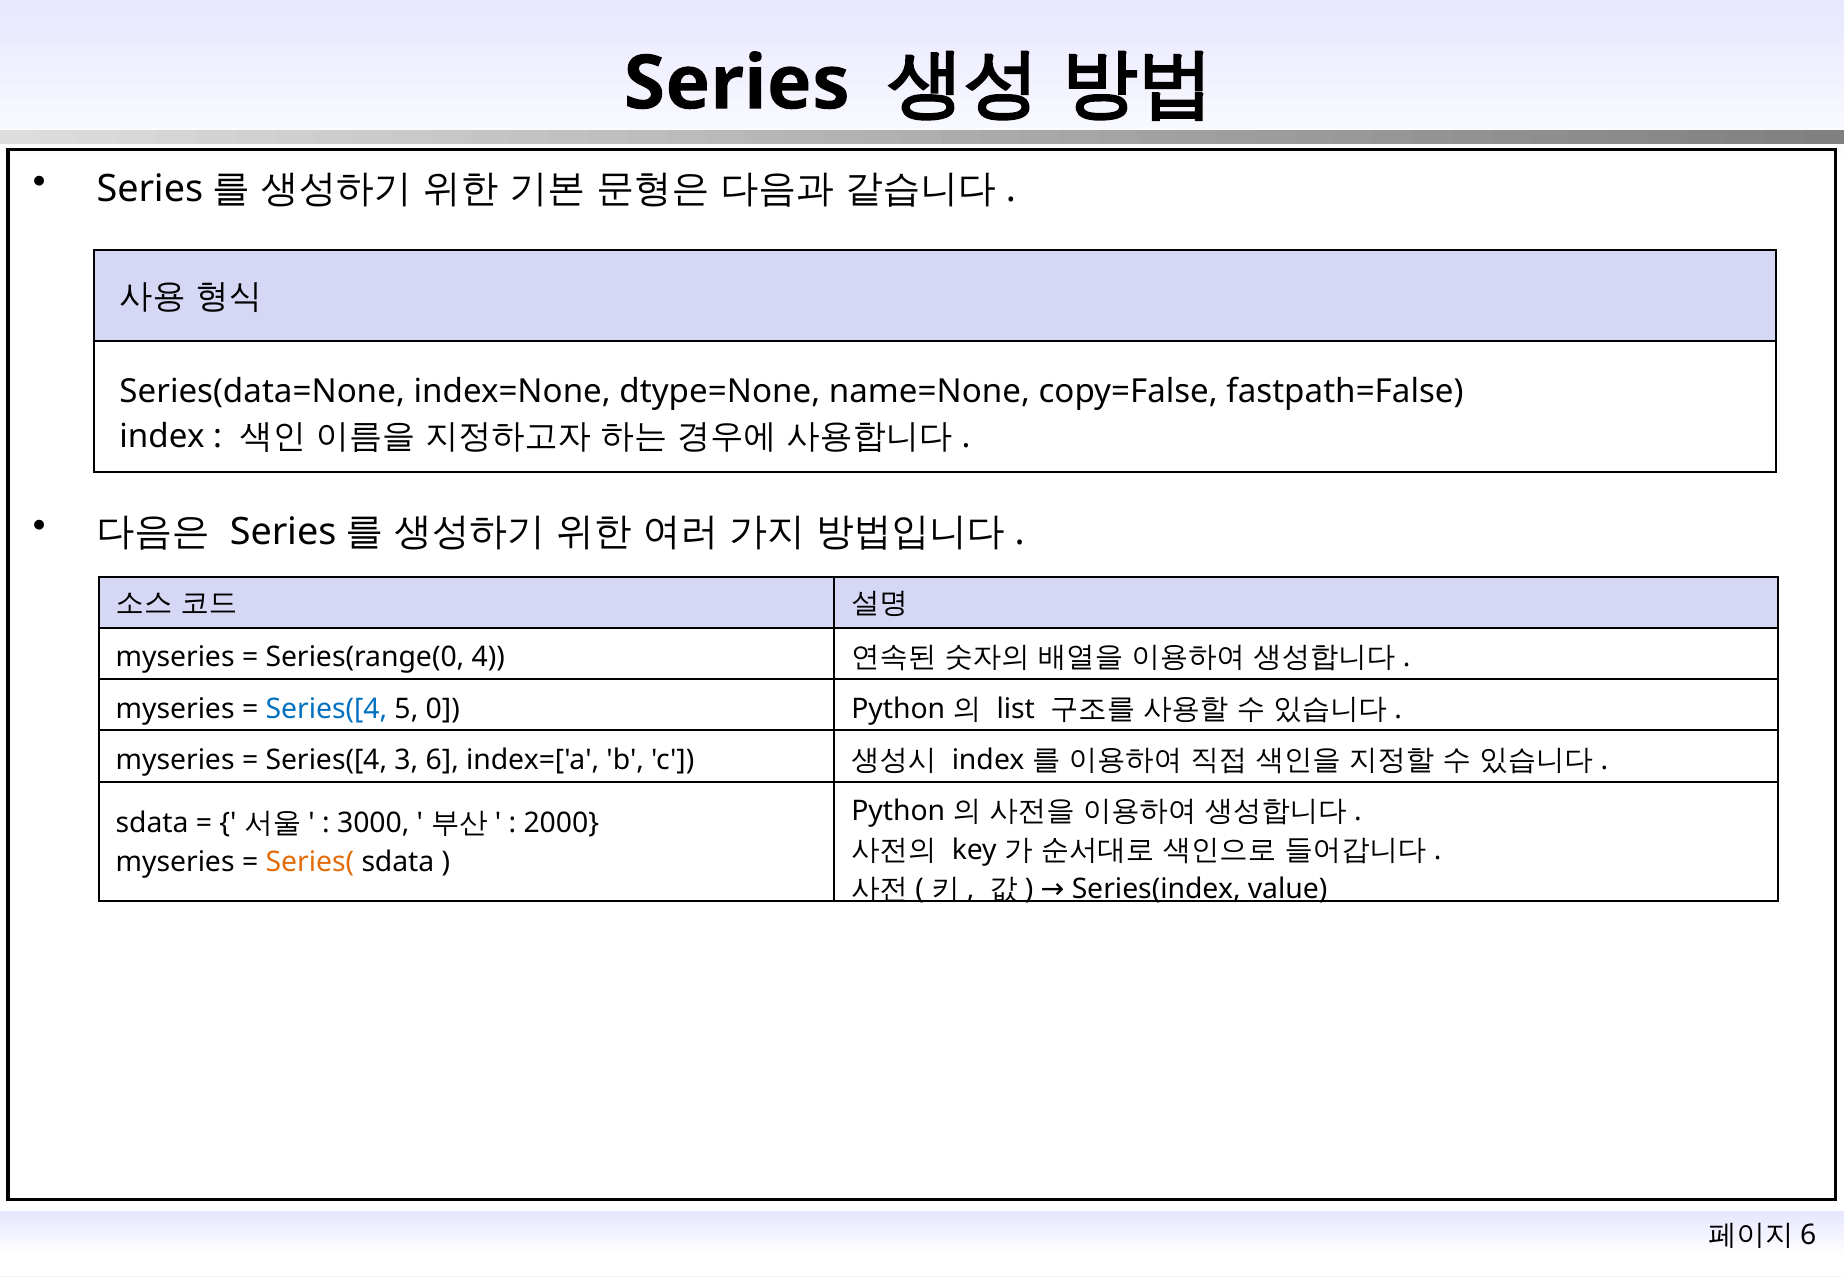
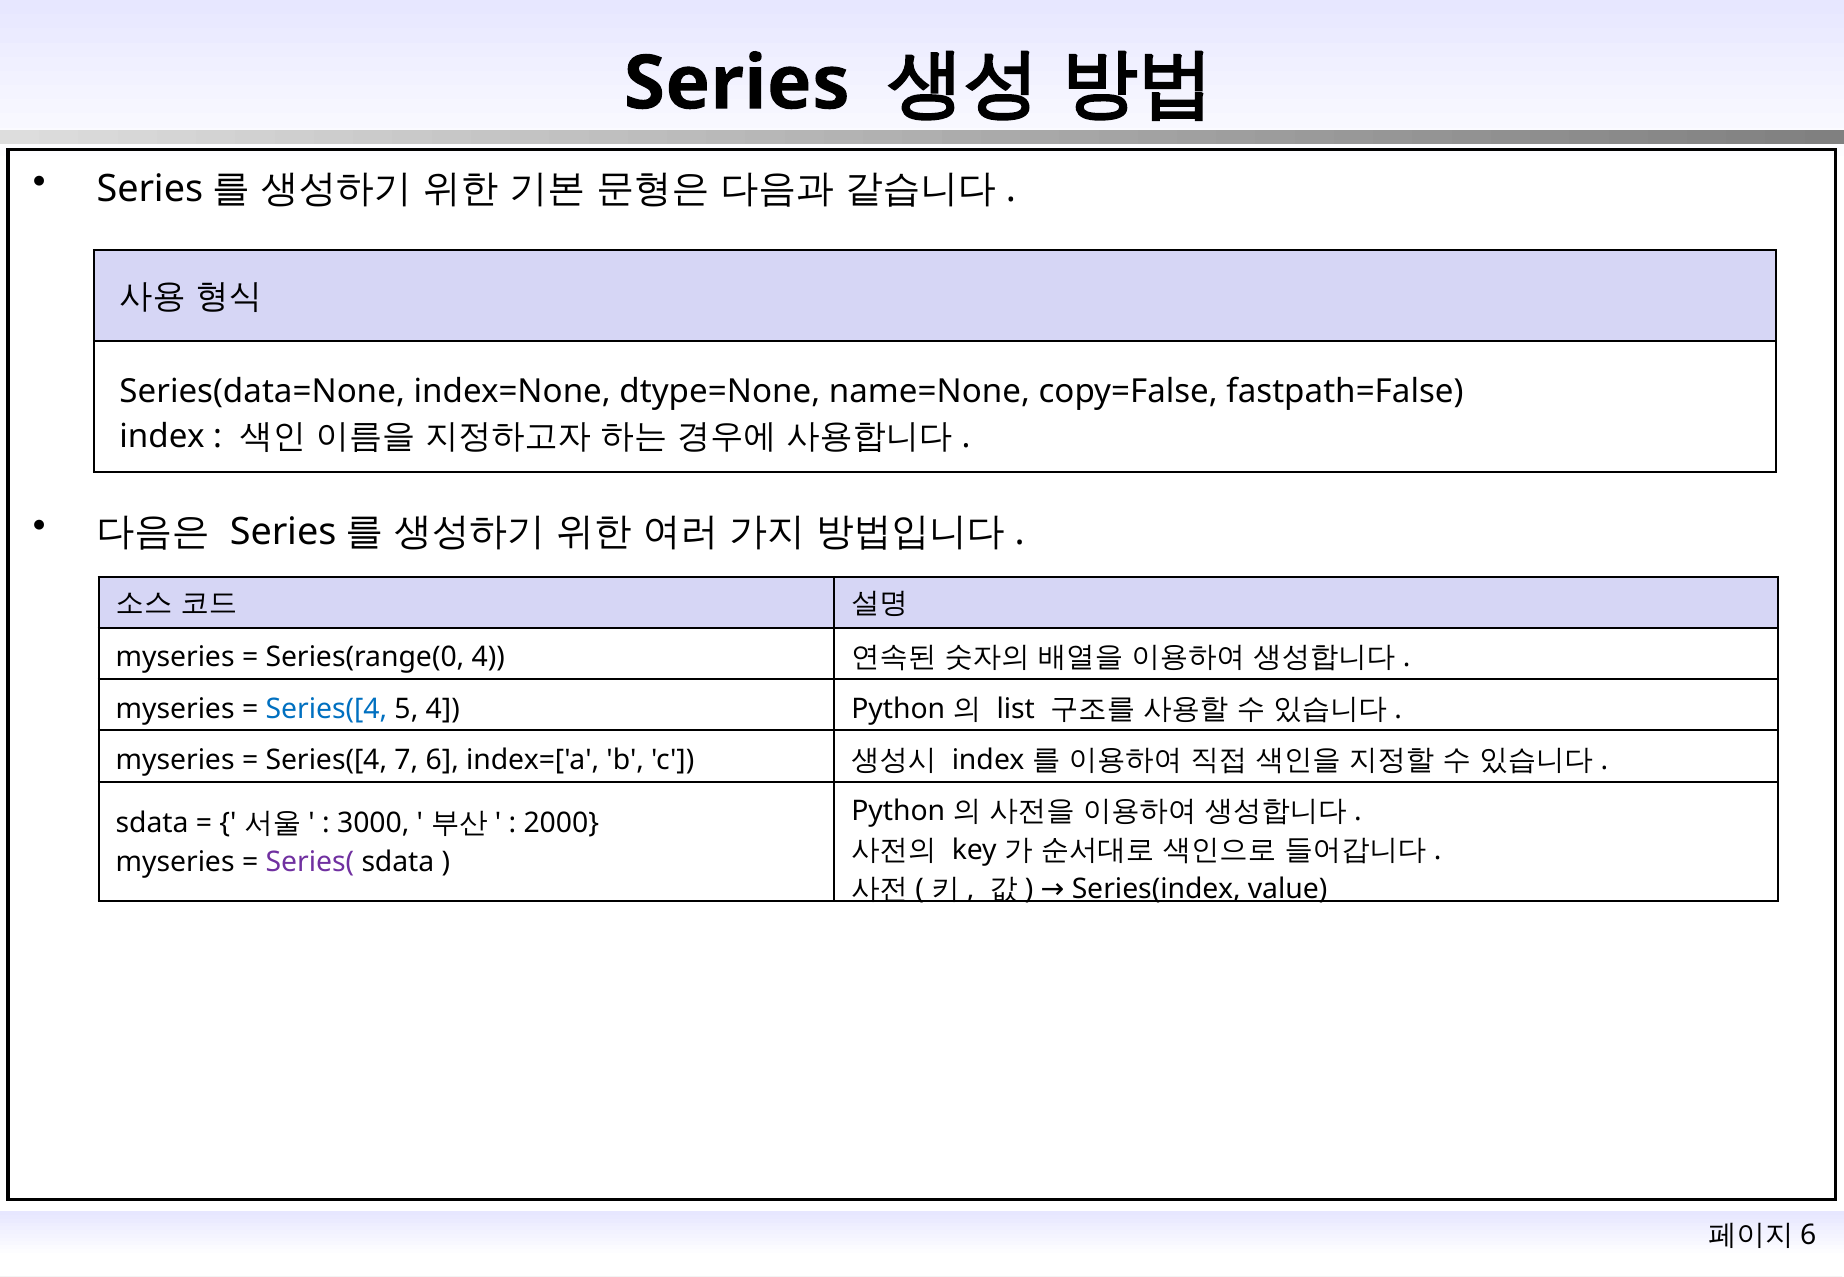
5 0: 0 -> 4 (443, 708)
3: 3 -> 7 (406, 760)
Series( colour: orange -> purple (310, 862)
